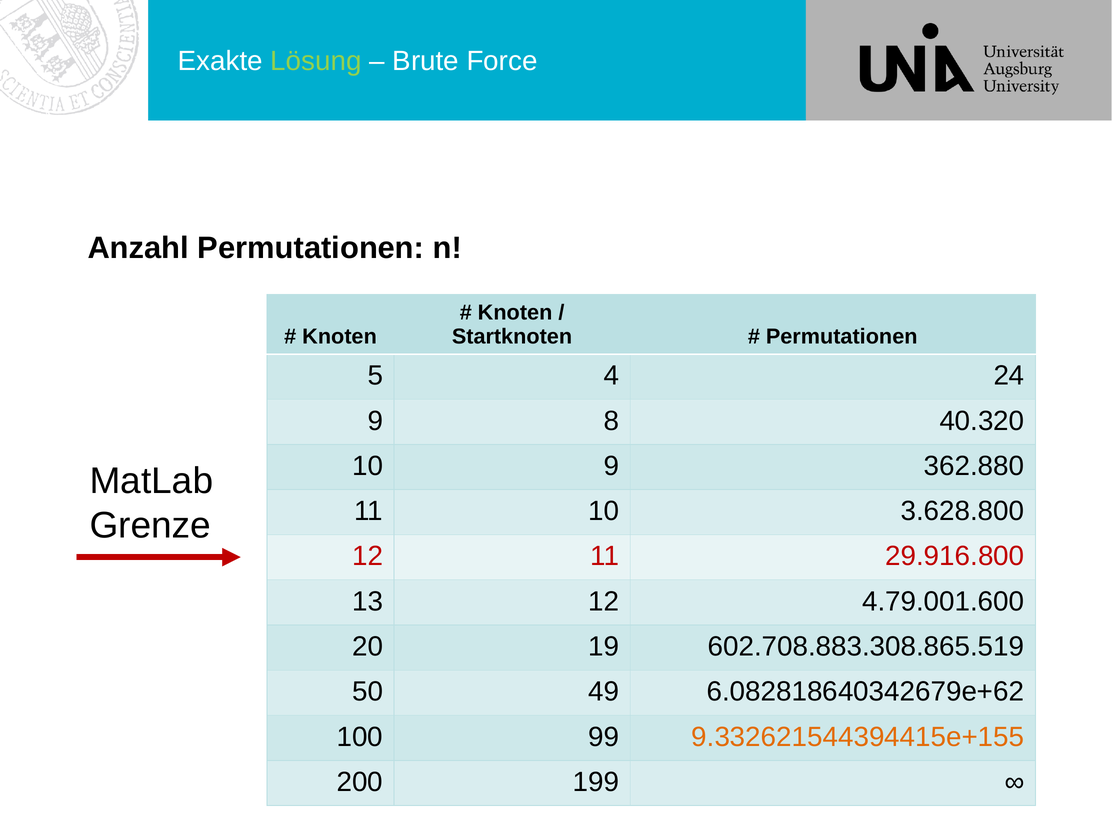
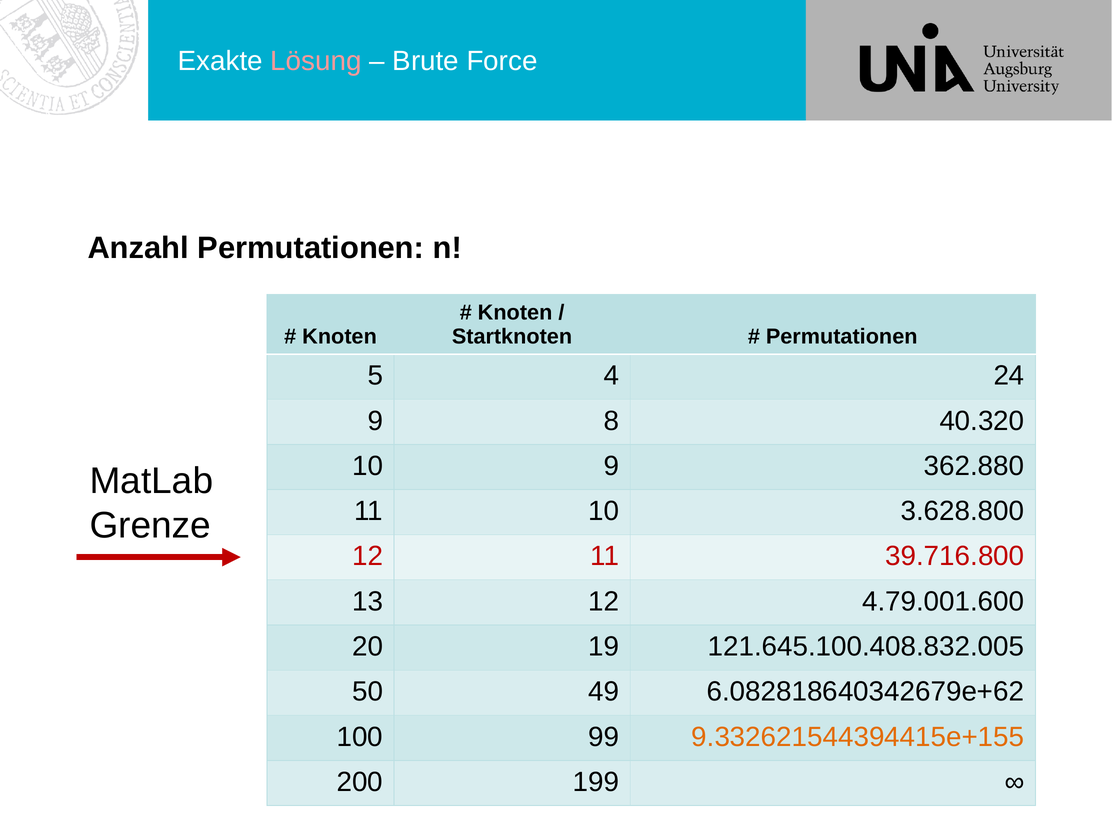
Lösung colour: light green -> pink (316, 61)
29.916.800: 29.916.800 -> 39.716.800 (955, 556)
602.708.883.308.865.519: 602.708.883.308.865.519 -> 121.645.100.408.832.005 (866, 647)
